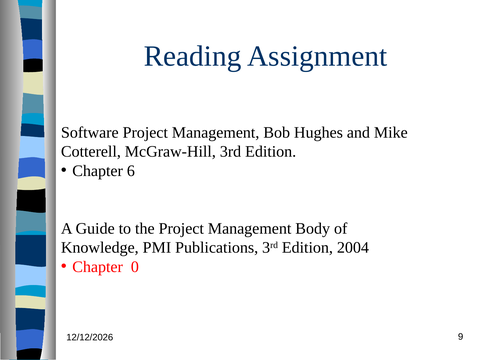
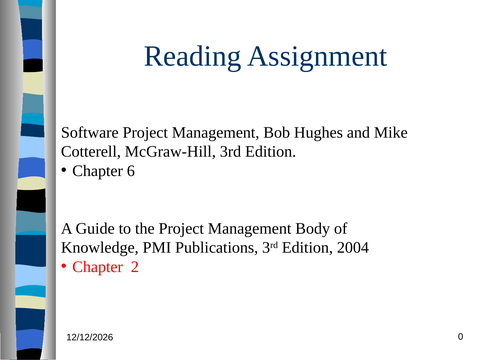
0: 0 -> 2 (135, 267)
9: 9 -> 0 (461, 337)
